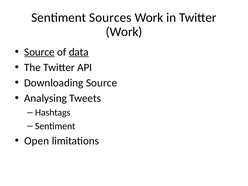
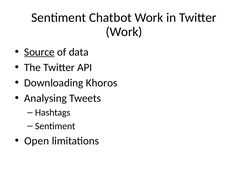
Sources: Sources -> Chatbot (110, 18)
data underline: present -> none (79, 52)
Downloading Source: Source -> Khoros (102, 83)
